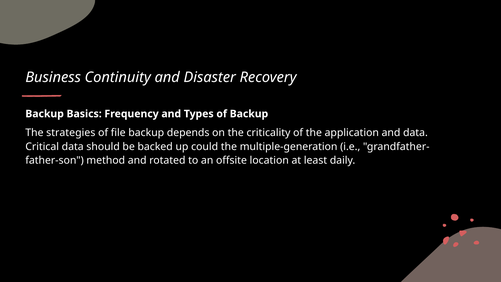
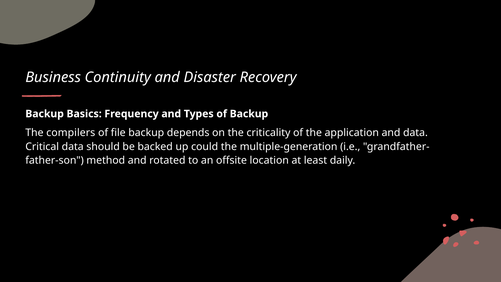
strategies: strategies -> compilers (71, 133)
